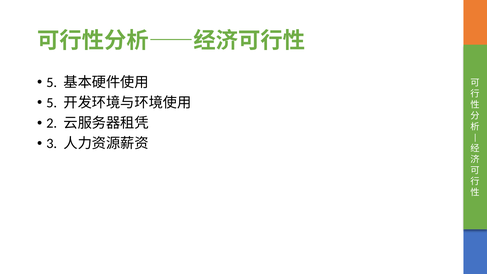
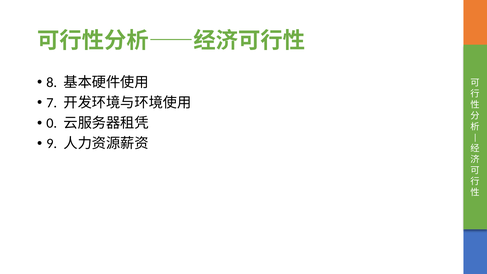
5: 5 -> 8 (52, 82)
5: 5 -> 7 (52, 103)
2: 2 -> 0 (52, 123)
3: 3 -> 9 (52, 144)
